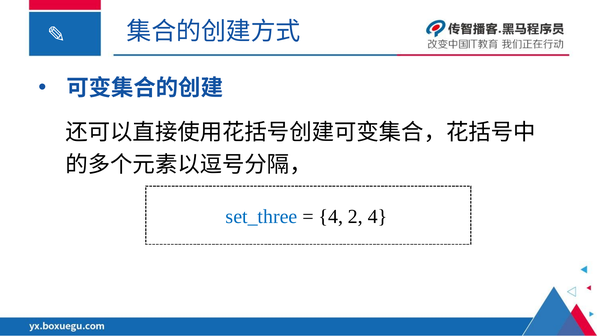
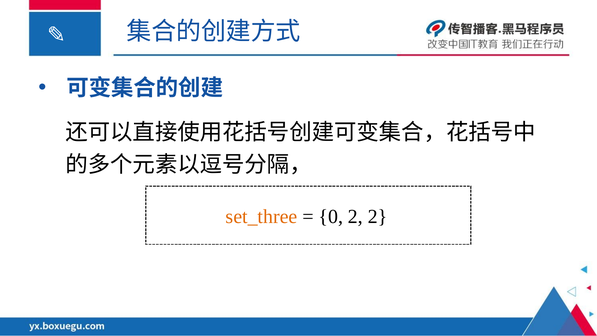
set_three colour: blue -> orange (261, 216)
4: 4 -> 0 (331, 216)
2 4: 4 -> 2 (378, 216)
